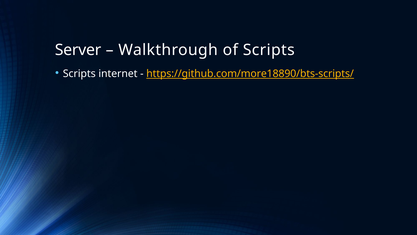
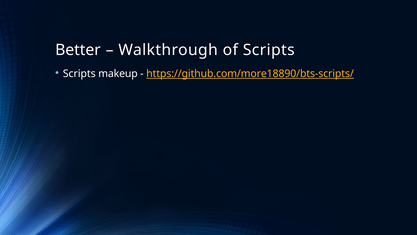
Server: Server -> Better (78, 50)
internet: internet -> makeup (118, 74)
